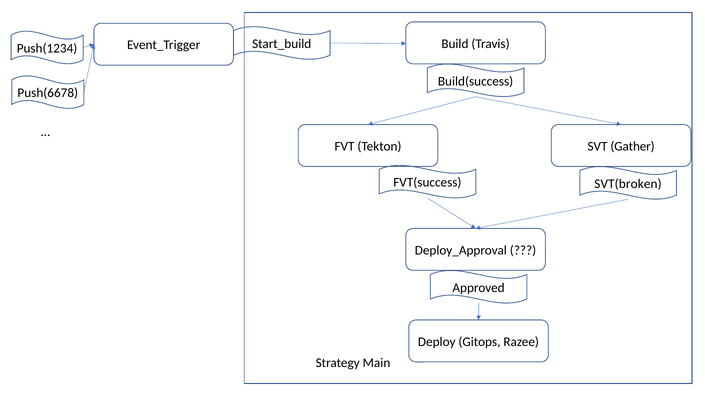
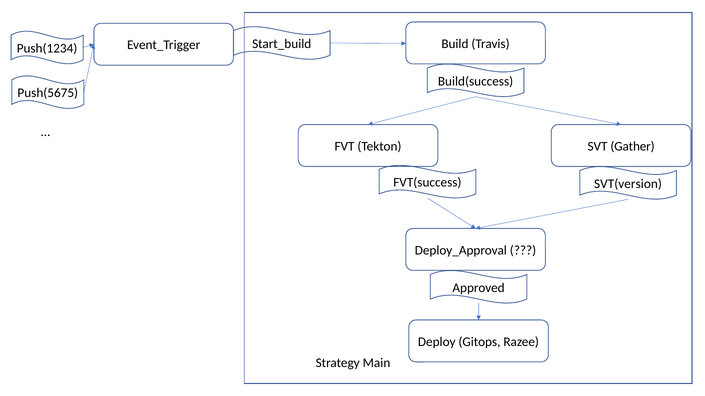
Push(6678: Push(6678 -> Push(5675 (48, 93)
SVT(broken: SVT(broken -> SVT(version (628, 184)
